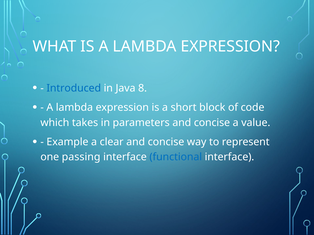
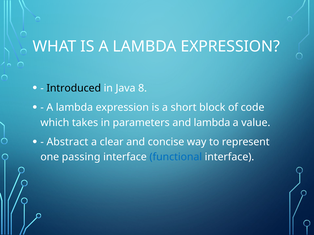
Introduced colour: blue -> black (74, 88)
parameters and concise: concise -> lambda (212, 123)
Example: Example -> Abstract (67, 142)
